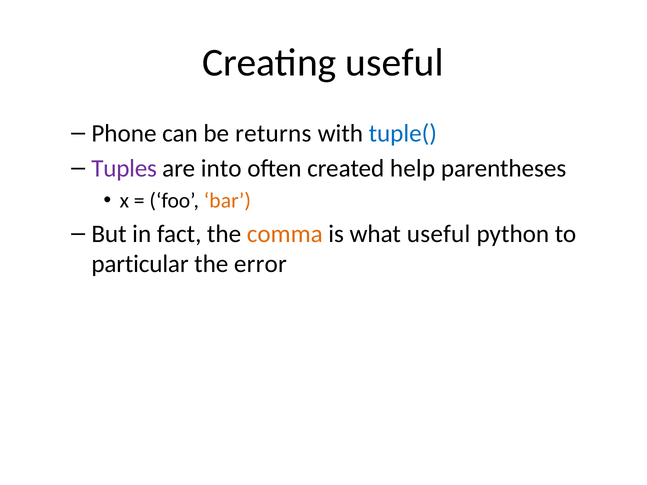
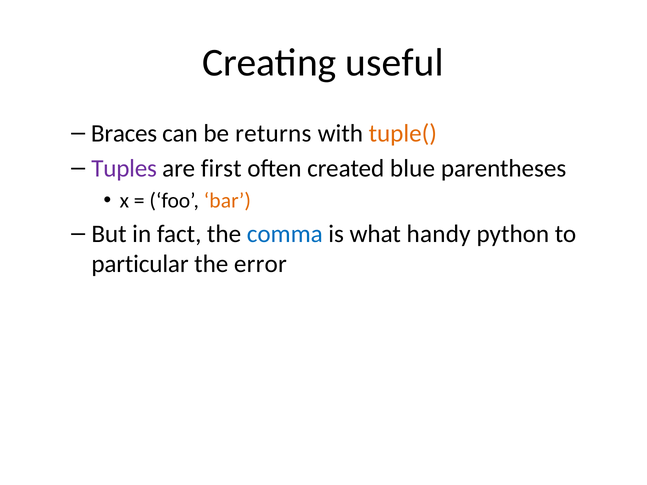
Phone: Phone -> Braces (124, 133)
tuple( colour: blue -> orange (403, 133)
into: into -> first (221, 169)
help: help -> blue (413, 169)
comma colour: orange -> blue (285, 234)
what useful: useful -> handy (439, 234)
